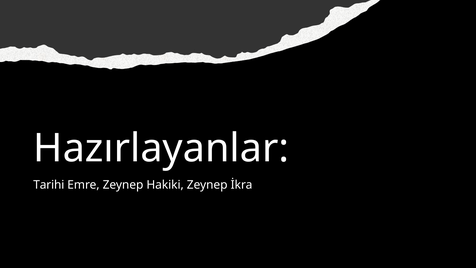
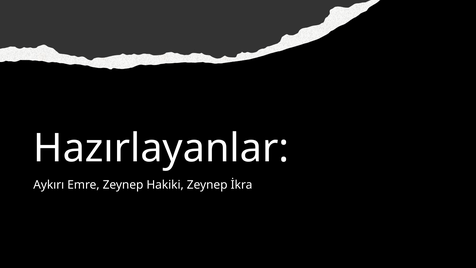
Tarihi: Tarihi -> Aykırı (49, 185)
